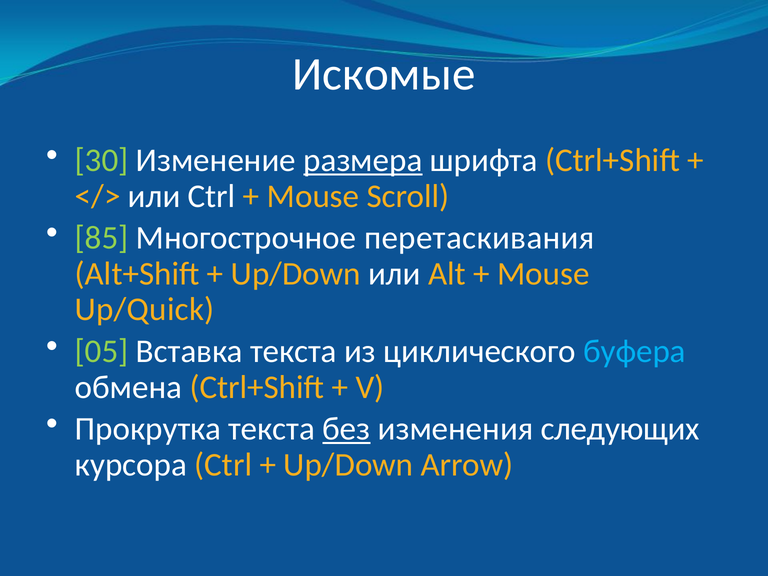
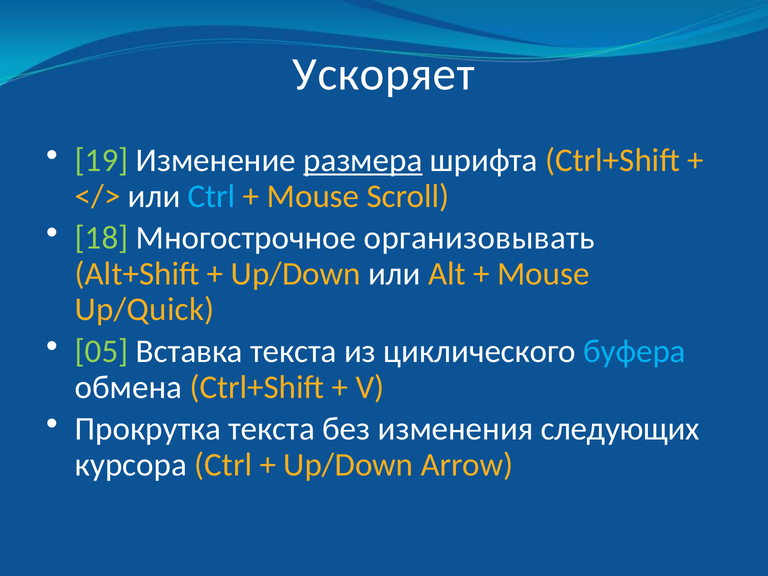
Искомые: Искомые -> Ускоряет (384, 74)
30: 30 -> 19 (102, 160)
Ctrl colour: white -> light blue (212, 196)
85: 85 -> 18 (102, 238)
перетаскивания: перетаскивания -> организовывать (479, 238)
без underline: present -> none (346, 429)
